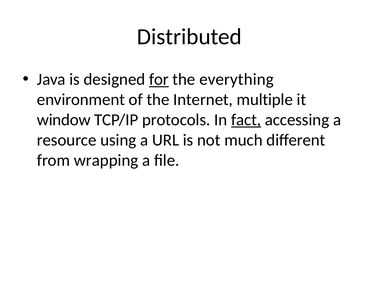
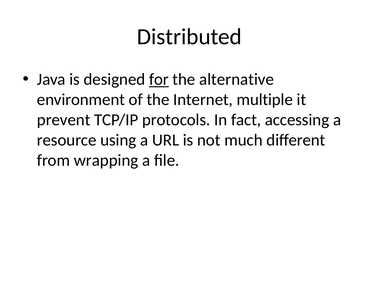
everything: everything -> alternative (237, 80)
window: window -> prevent (64, 120)
fact underline: present -> none (246, 120)
